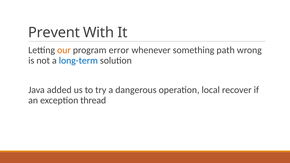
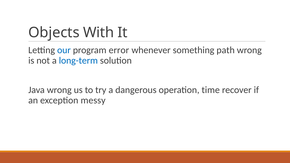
Prevent: Prevent -> Objects (54, 32)
our colour: orange -> blue (64, 50)
Java added: added -> wrong (59, 90)
local: local -> time (211, 90)
thread: thread -> messy (93, 100)
